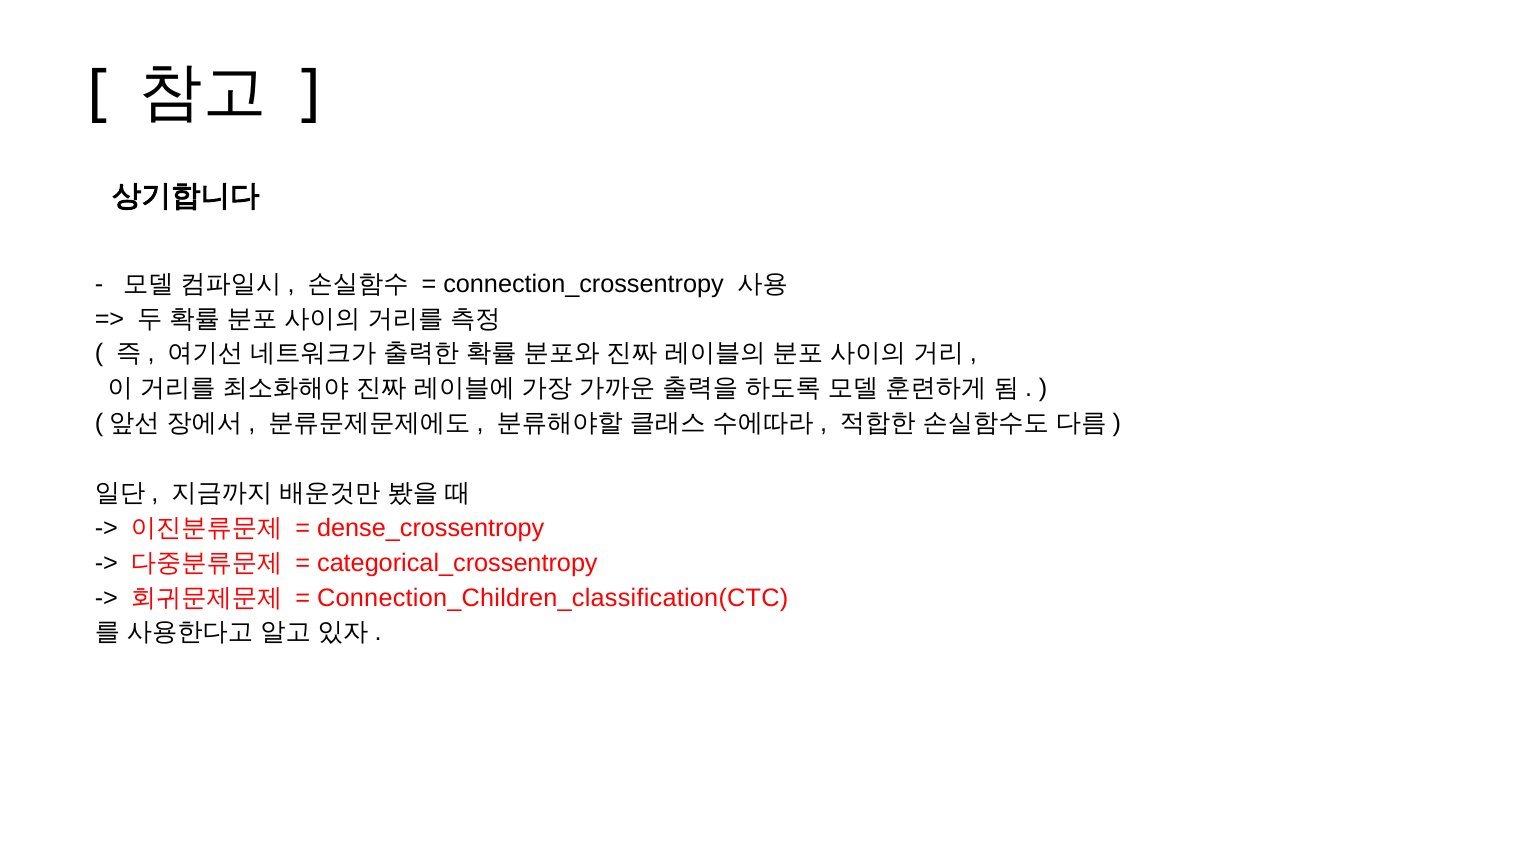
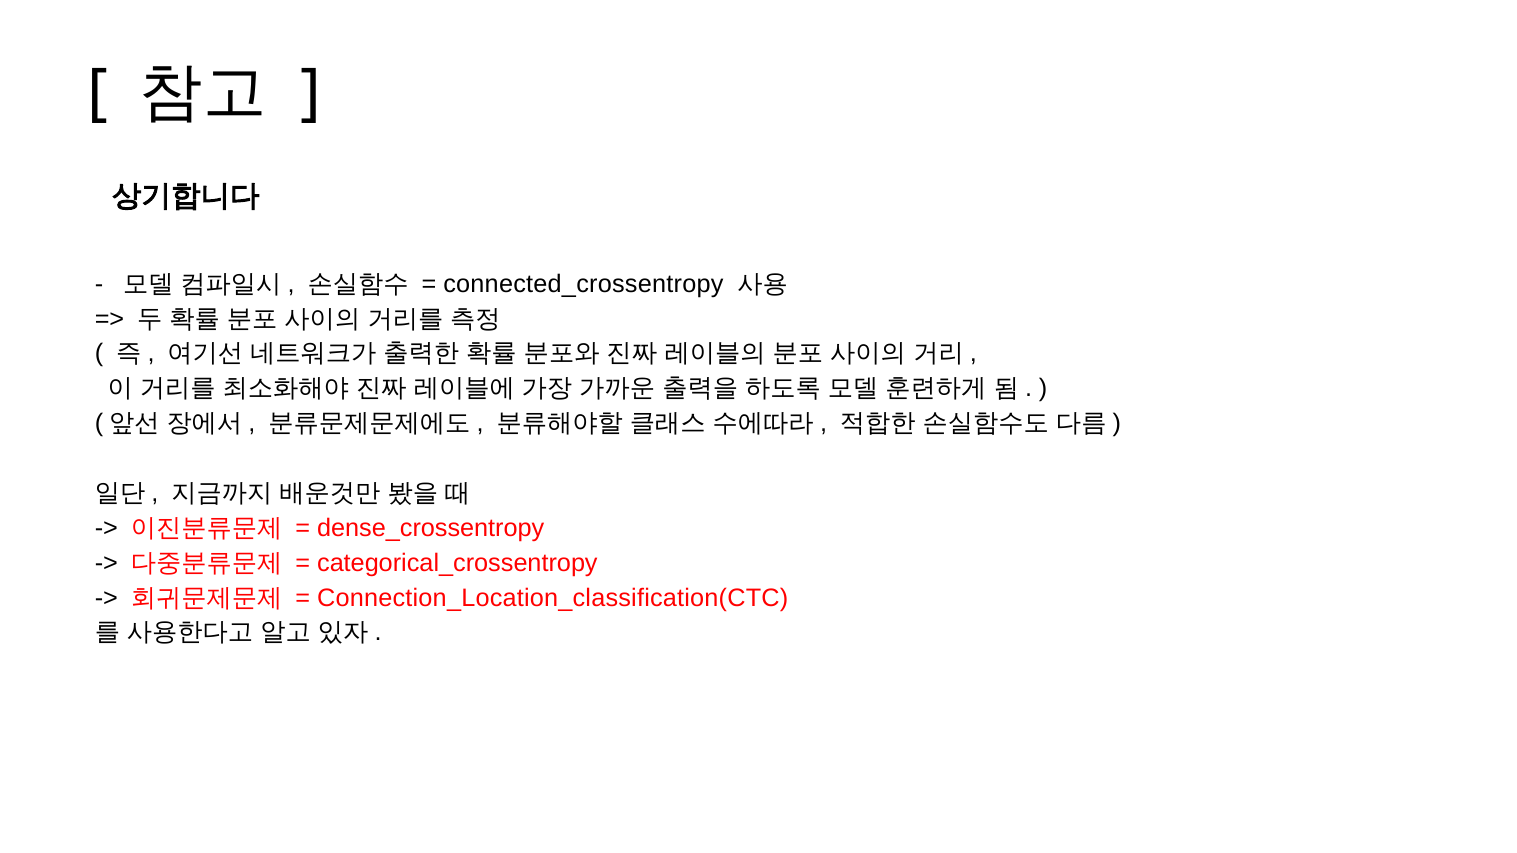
connection_crossentropy: connection_crossentropy -> connected_crossentropy (583, 284)
Connection_Children_classification(CTC: Connection_Children_classification(CTC -> Connection_Location_classification(CTC (553, 598)
